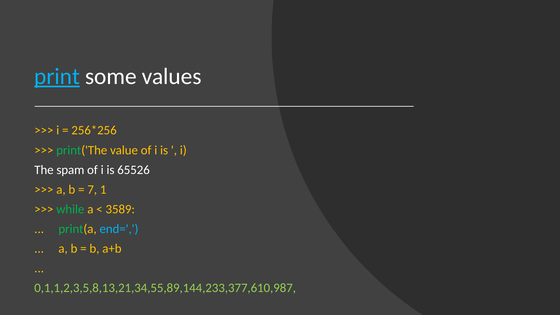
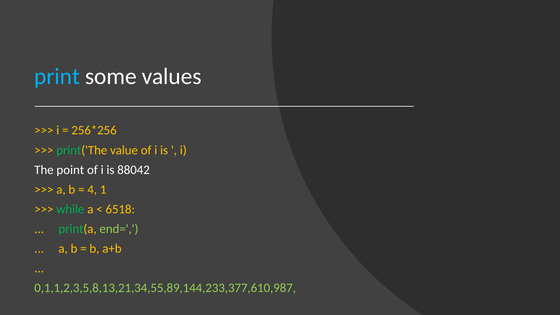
print underline: present -> none (57, 76)
spam: spam -> point (70, 170)
65526: 65526 -> 88042 (134, 170)
7: 7 -> 4 (92, 189)
3589: 3589 -> 6518 (120, 209)
end= colour: light blue -> light green (119, 229)
